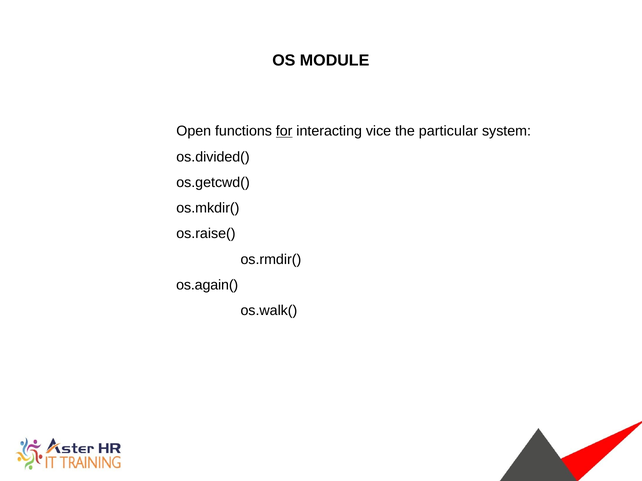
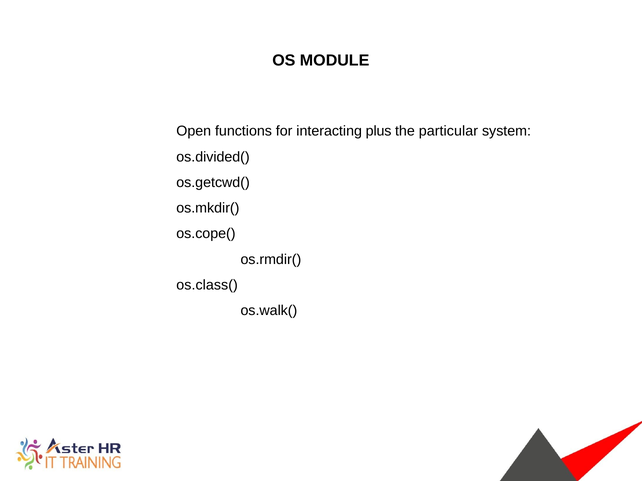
for underline: present -> none (284, 131)
vice: vice -> plus (379, 131)
os.raise(: os.raise( -> os.cope( (206, 234)
os.again(: os.again( -> os.class( (207, 285)
